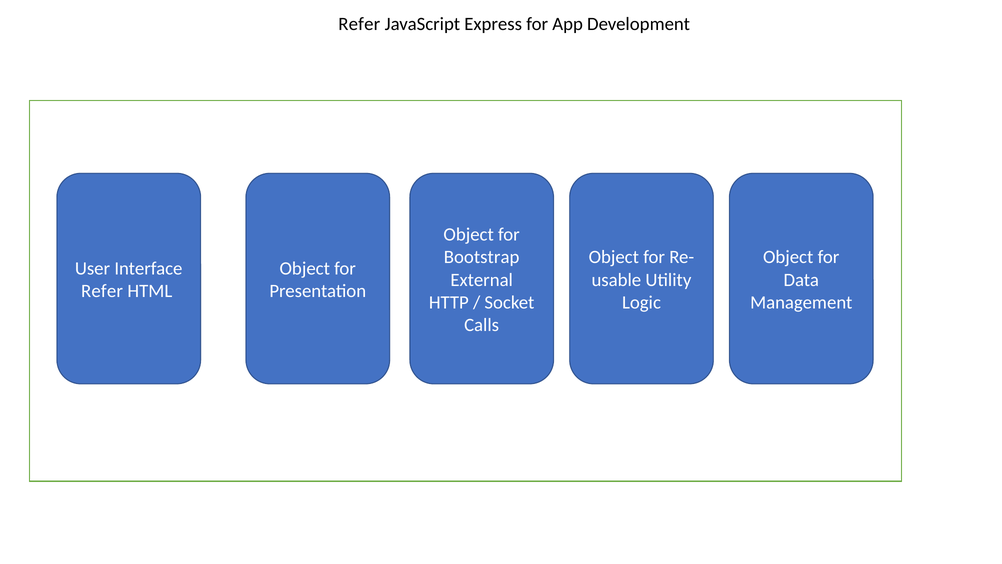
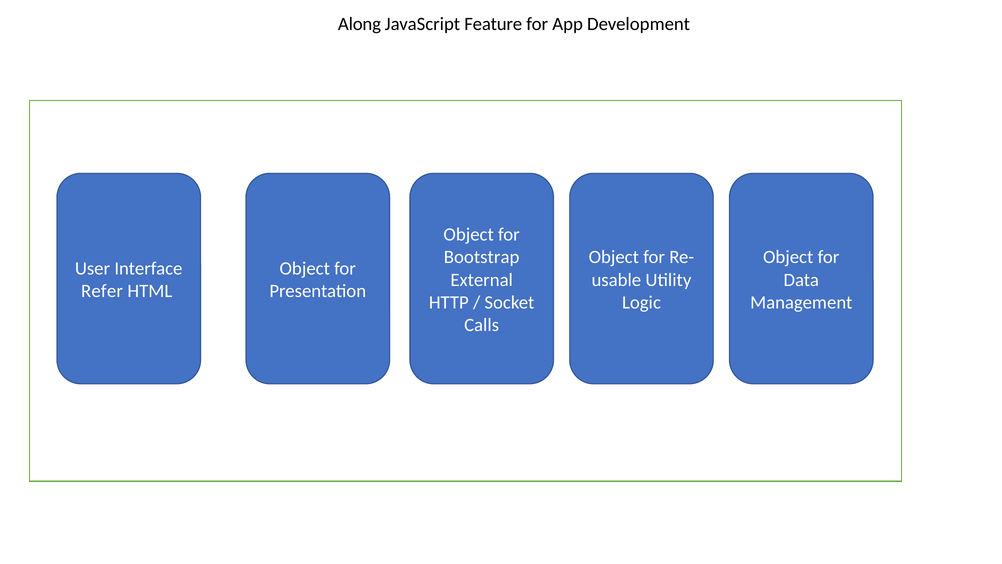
Refer: Refer -> Along (359, 24)
Express: Express -> Feature (493, 24)
